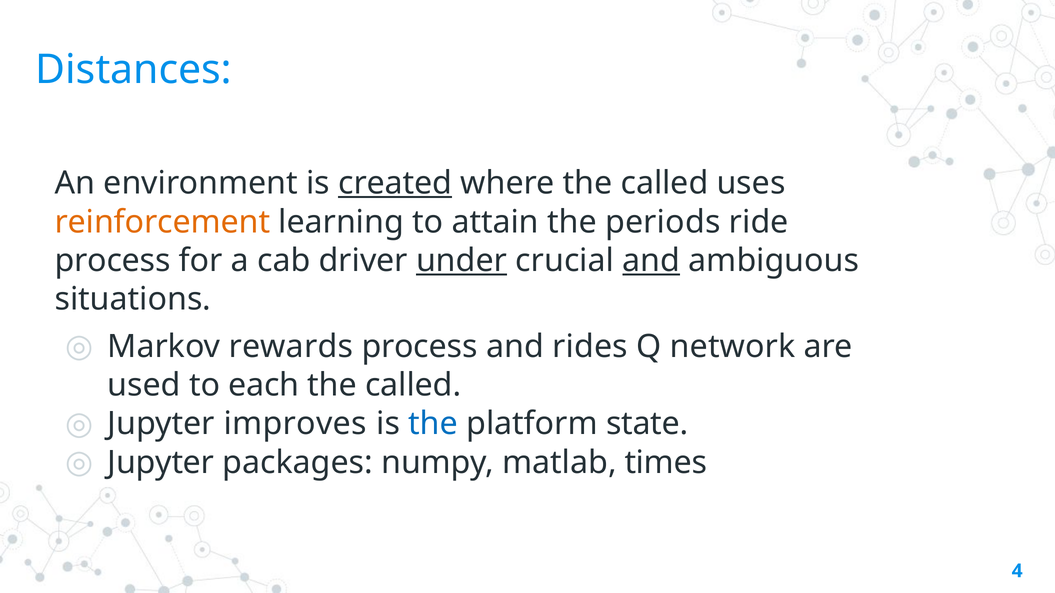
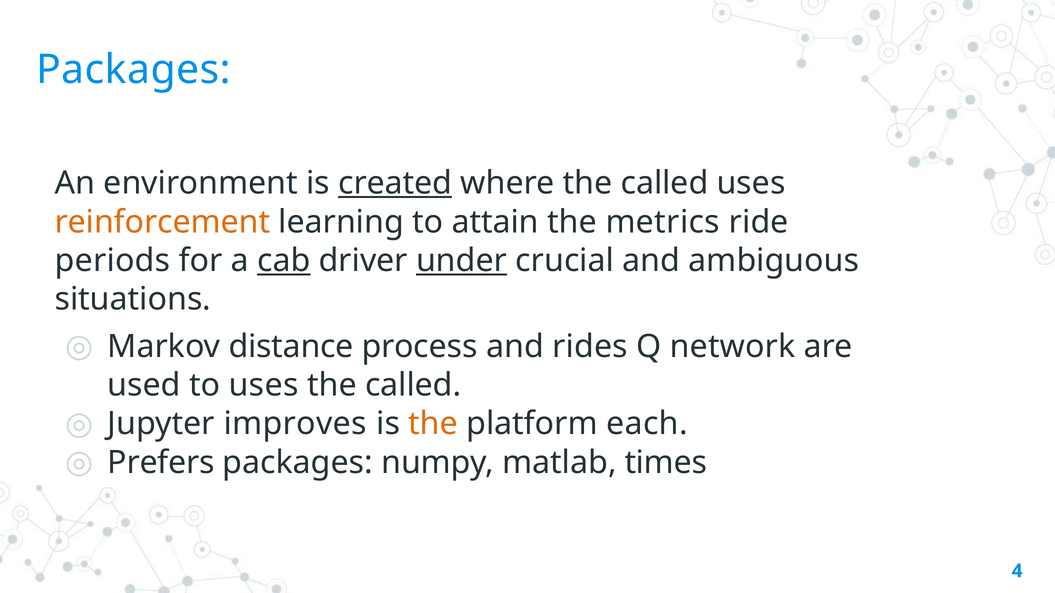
Distances: Distances -> Packages (133, 70)
periods: periods -> metrics (663, 222)
process: process -> periods (112, 261)
cab underline: none -> present (284, 261)
and underline: present -> none (651, 261)
rewards: rewards -> distance (291, 347)
to each: each -> uses (263, 386)
the colour: blue -> orange (433, 424)
state: state -> each (647, 424)
Jupyter: Jupyter -> Prefers (161, 463)
